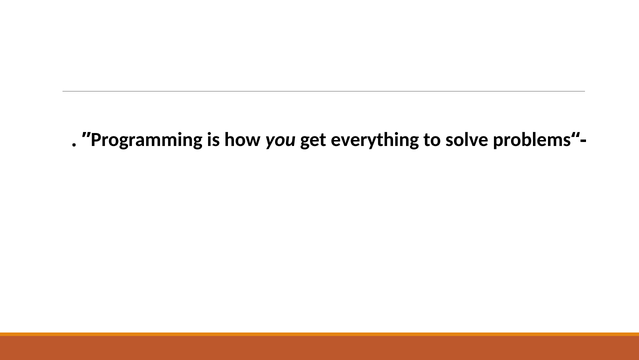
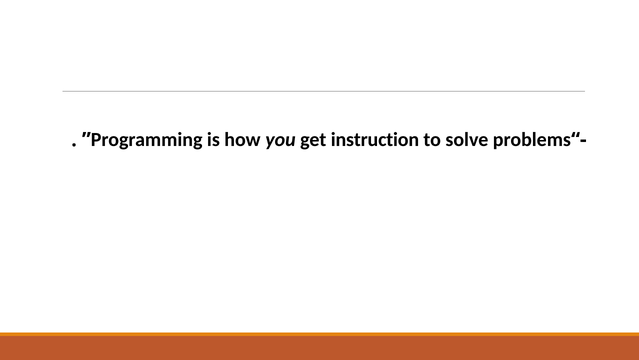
everything: everything -> instruction (375, 139)
